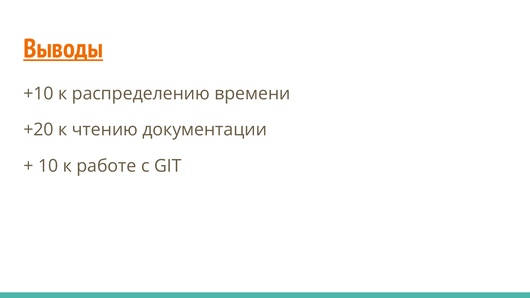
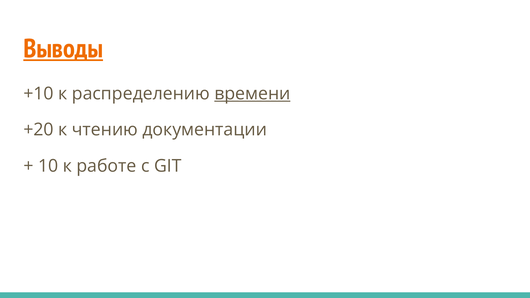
времени underline: none -> present (252, 94)
